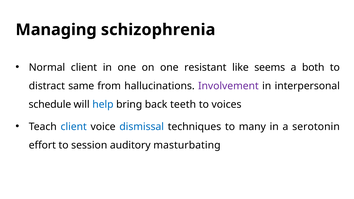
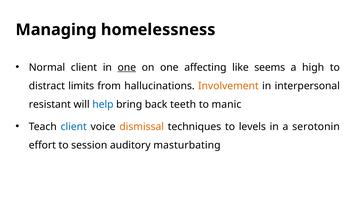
schizophrenia: schizophrenia -> homelessness (158, 30)
one underline: none -> present (127, 67)
resistant: resistant -> affecting (205, 67)
both: both -> high (313, 67)
same: same -> limits (81, 86)
Involvement colour: purple -> orange (228, 86)
schedule: schedule -> resistant (50, 104)
voices: voices -> manic (226, 104)
dismissal colour: blue -> orange (142, 127)
many: many -> levels (252, 127)
